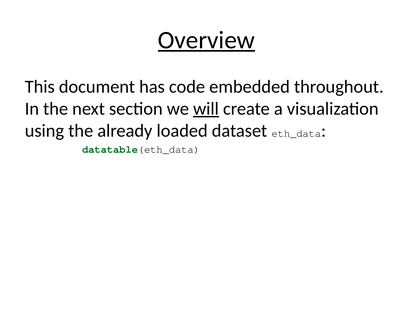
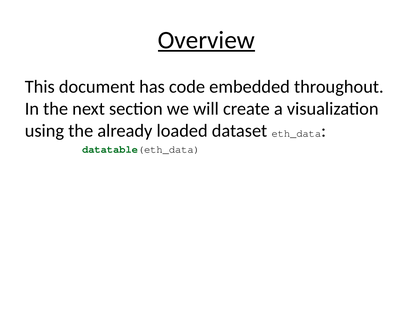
will underline: present -> none (206, 109)
